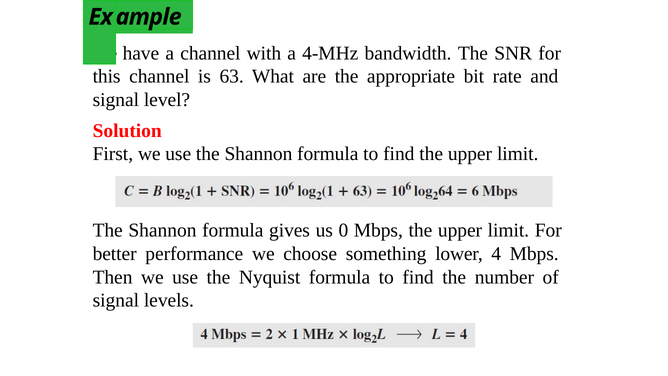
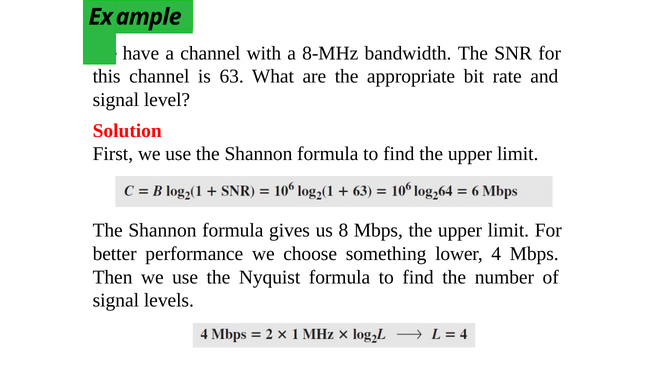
4-MHz: 4-MHz -> 8-MHz (330, 53)
0: 0 -> 8 (343, 230)
